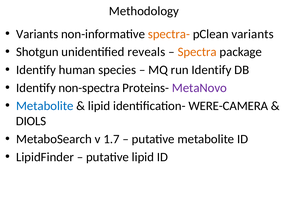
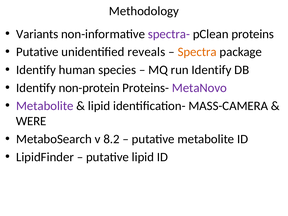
spectra- colour: orange -> purple (169, 34)
pClean variants: variants -> proteins (253, 34)
Shotgun: Shotgun -> Putative (37, 52)
non-spectra: non-spectra -> non-protein (89, 88)
Metabolite colour: blue -> purple (45, 106)
WERE-CAMERA: WERE-CAMERA -> MASS-CAMERA (228, 106)
DIOLS: DIOLS -> WERE (31, 121)
1.7: 1.7 -> 8.2 (112, 139)
